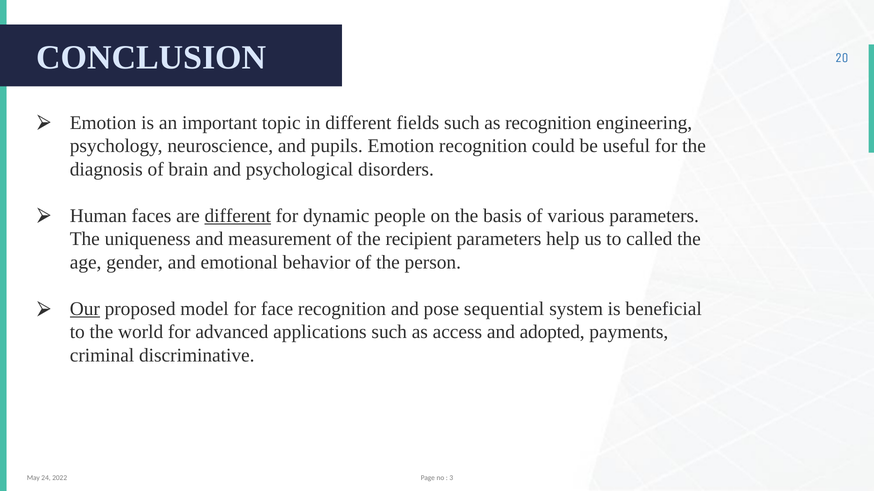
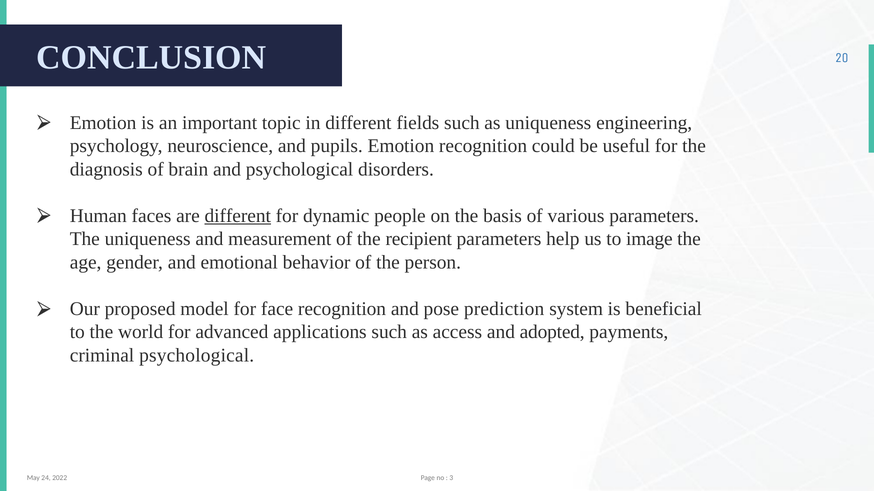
as recognition: recognition -> uniqueness (548, 123)
called: called -> image (649, 239)
Our underline: present -> none (85, 309)
sequential: sequential -> prediction (504, 309)
criminal discriminative: discriminative -> psychological (197, 356)
